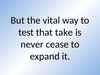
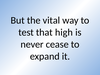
take: take -> high (64, 32)
